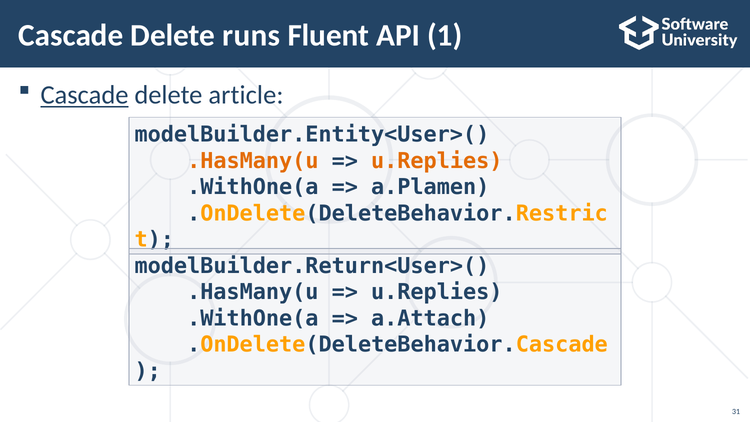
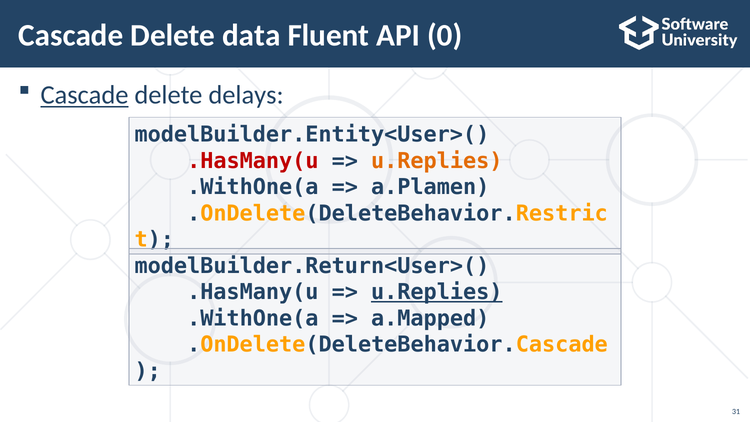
runs: runs -> data (251, 36)
1: 1 -> 0 (445, 36)
article: article -> delays (246, 95)
.HasMany(u colour: orange -> red (253, 161)
u.Replies underline: none -> present (437, 292)
a.Attach: a.Attach -> a.Mapped (430, 318)
